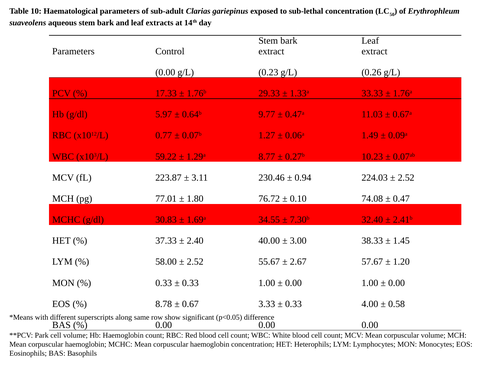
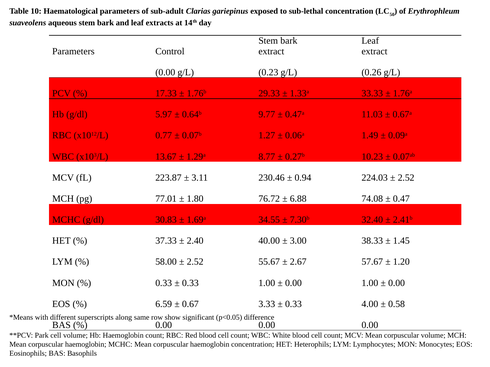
59.22: 59.22 -> 13.67 (166, 157)
0.10: 0.10 -> 6.88 (298, 199)
8.78: 8.78 -> 6.59 (164, 304)
